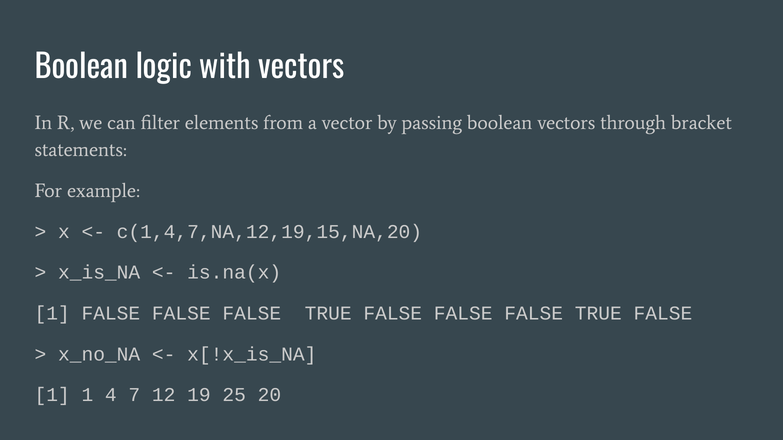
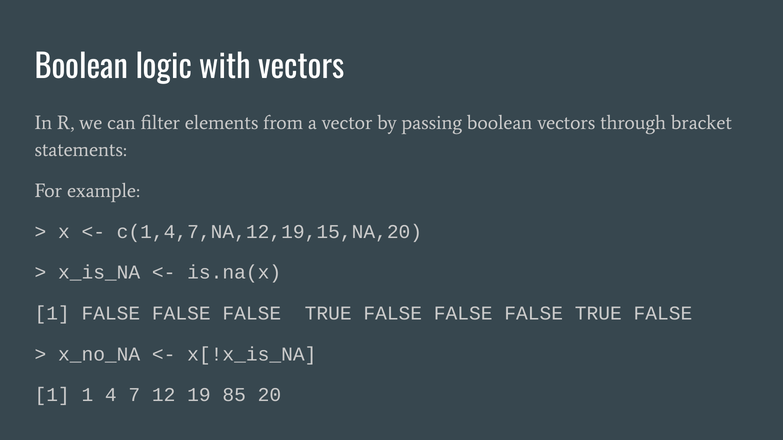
25: 25 -> 85 (234, 395)
